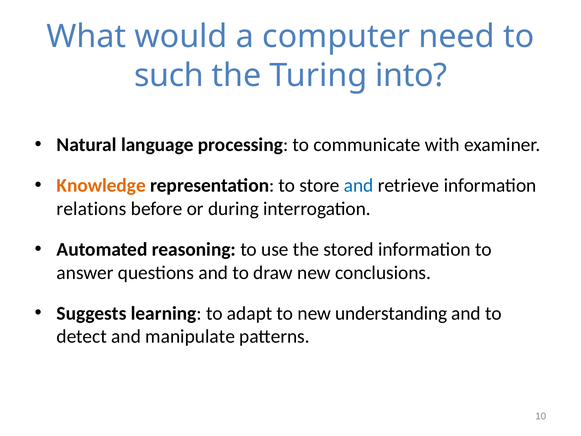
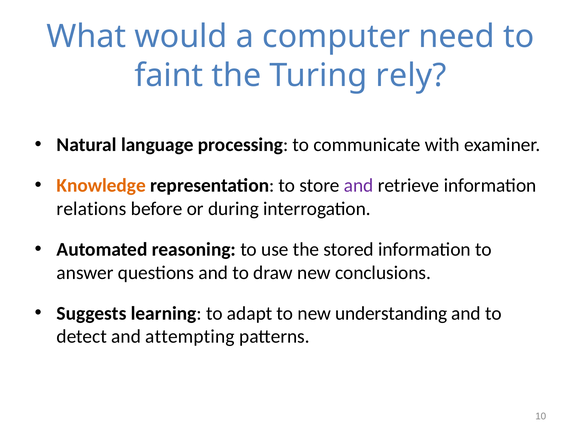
such: such -> faint (169, 75)
into: into -> rely (411, 75)
and colour: blue -> purple (359, 185)
manipulate: manipulate -> attempting (190, 336)
